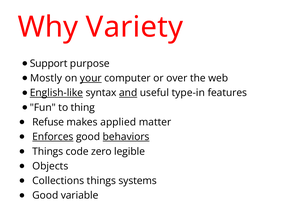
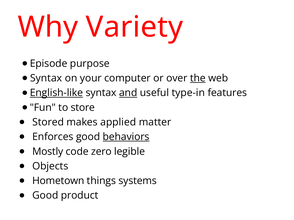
Support: Support -> Episode (49, 64)
Mostly: Mostly -> Syntax (46, 78)
your underline: present -> none (91, 78)
the underline: none -> present (198, 78)
thing: thing -> store (83, 108)
Refuse: Refuse -> Stored (48, 122)
Enforces underline: present -> none (53, 137)
Things: Things -> Mostly (48, 152)
Collections: Collections -> Hometown (58, 181)
variable: variable -> product (80, 196)
